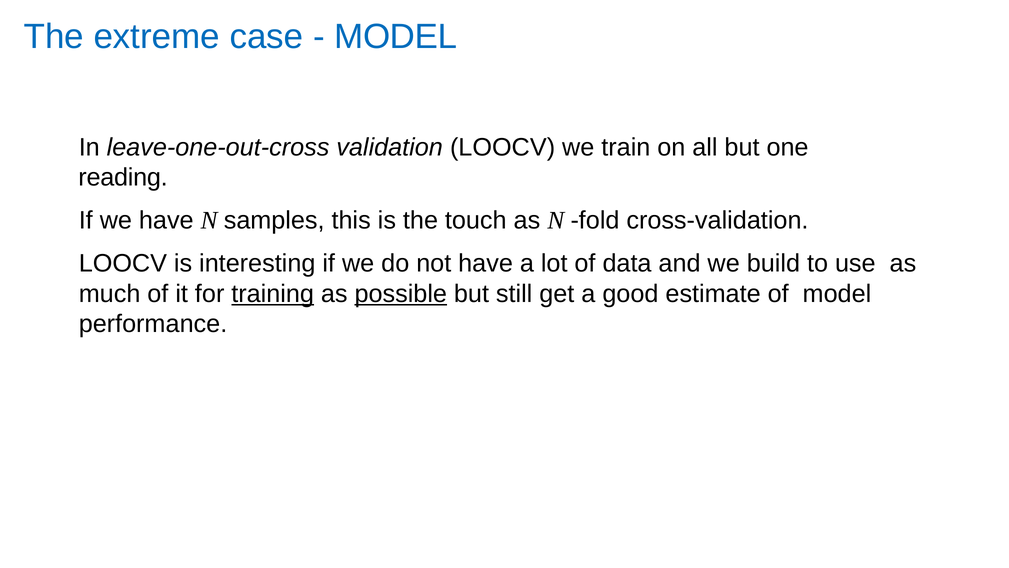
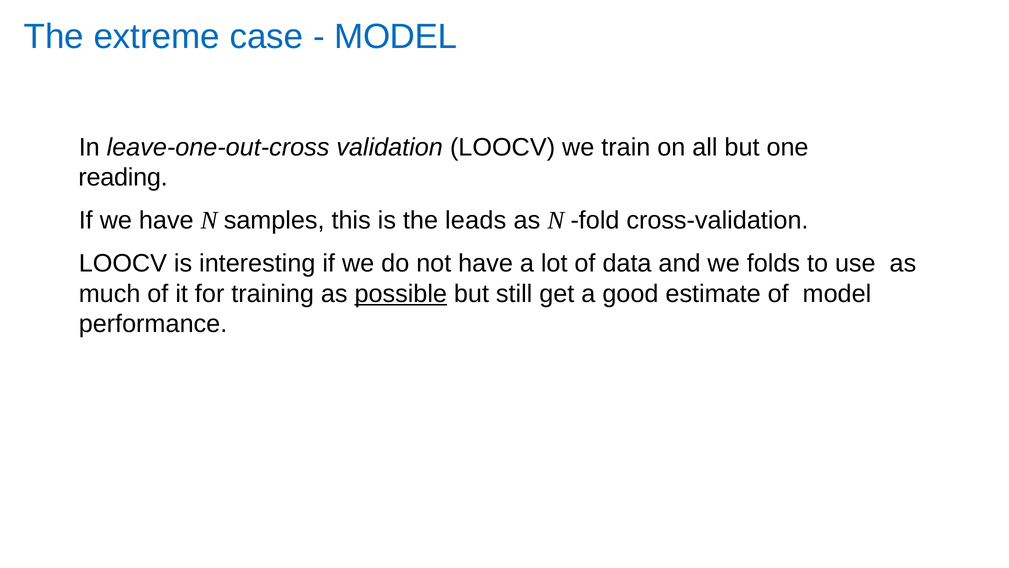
touch: touch -> leads (476, 220)
build: build -> folds (773, 263)
training underline: present -> none (273, 294)
